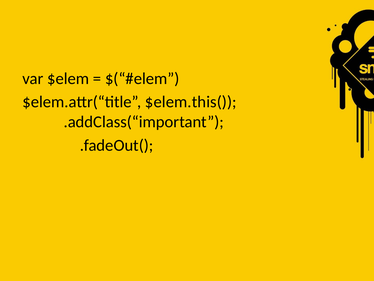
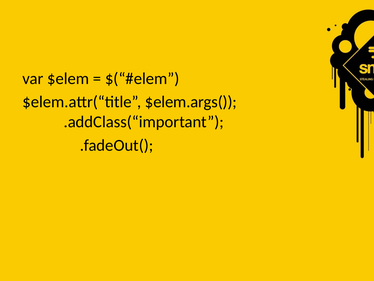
$elem.this(: $elem.this( -> $elem.args( (191, 102)
